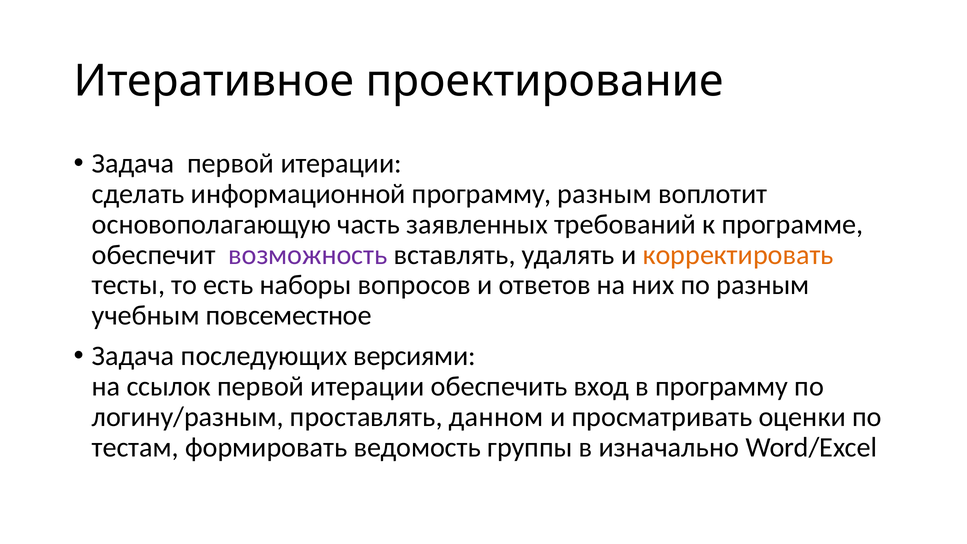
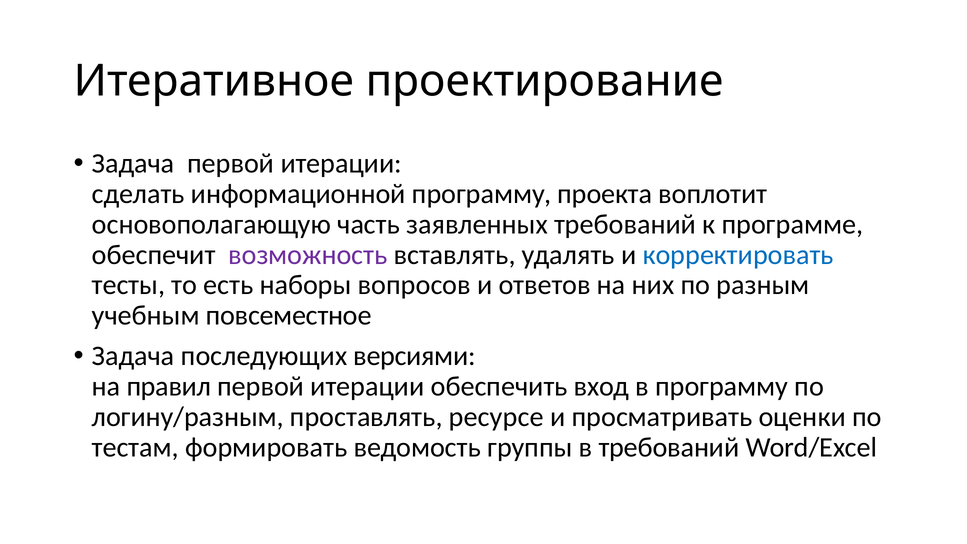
программу разным: разным -> проекта (605, 194)
корректировать colour: orange -> blue (738, 255)
ссылок: ссылок -> правил (169, 386)
данном: данном -> ресурсе (496, 417)
в изначально: изначально -> требований (669, 447)
